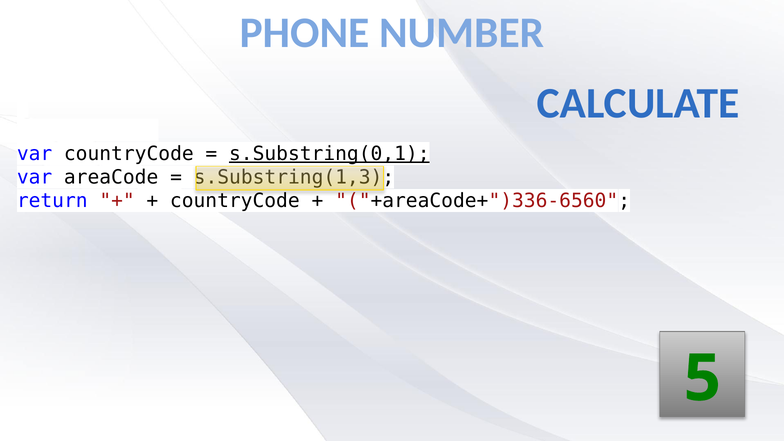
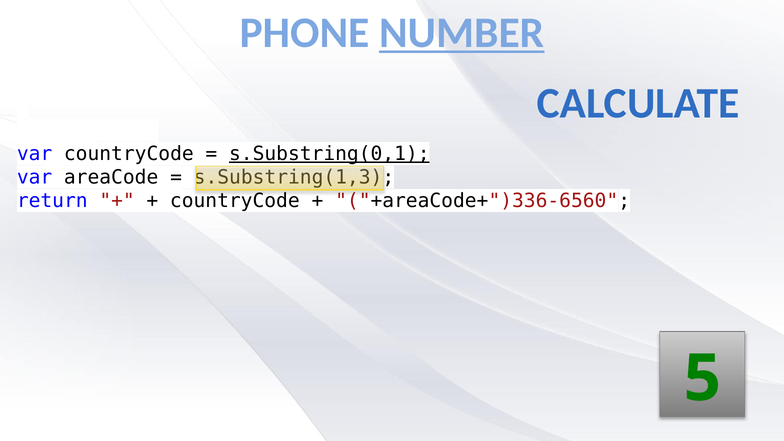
NUMBER underline: none -> present (462, 33)
